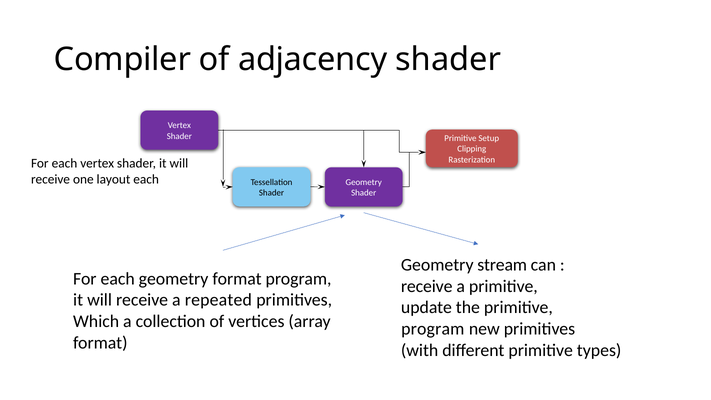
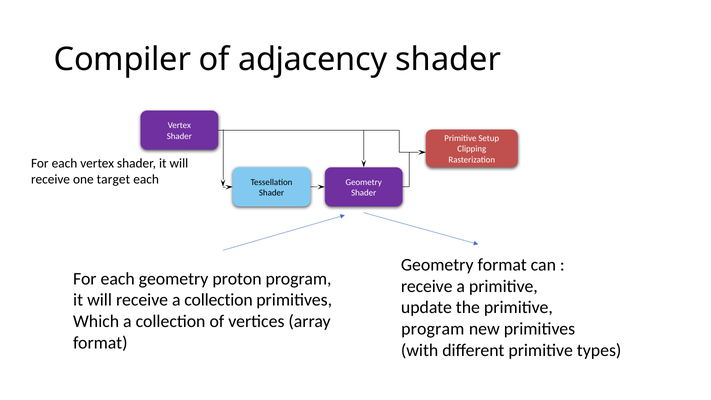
layout: layout -> target (113, 179)
Geometry stream: stream -> format (502, 265)
geometry format: format -> proton (237, 279)
receive a repeated: repeated -> collection (219, 300)
